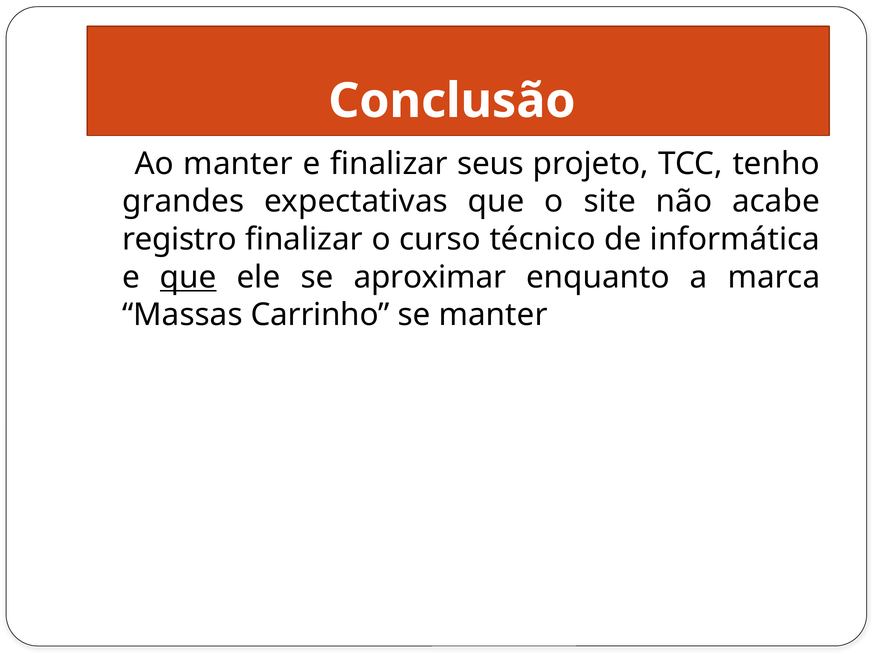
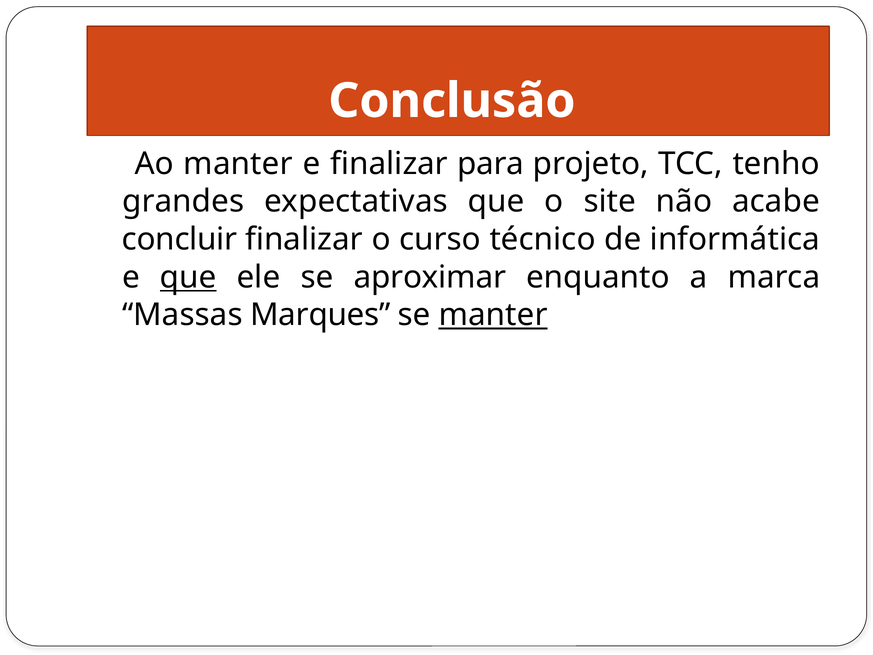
seus: seus -> para (491, 164)
registro: registro -> concluir (179, 239)
Carrinho: Carrinho -> Marques (320, 315)
manter underline: none -> present (493, 315)
